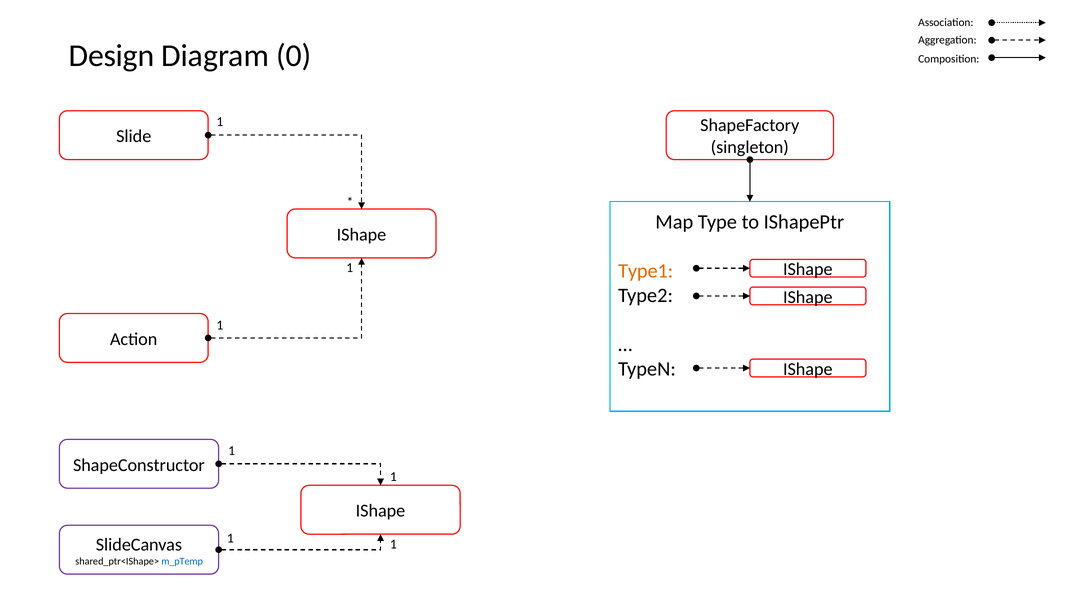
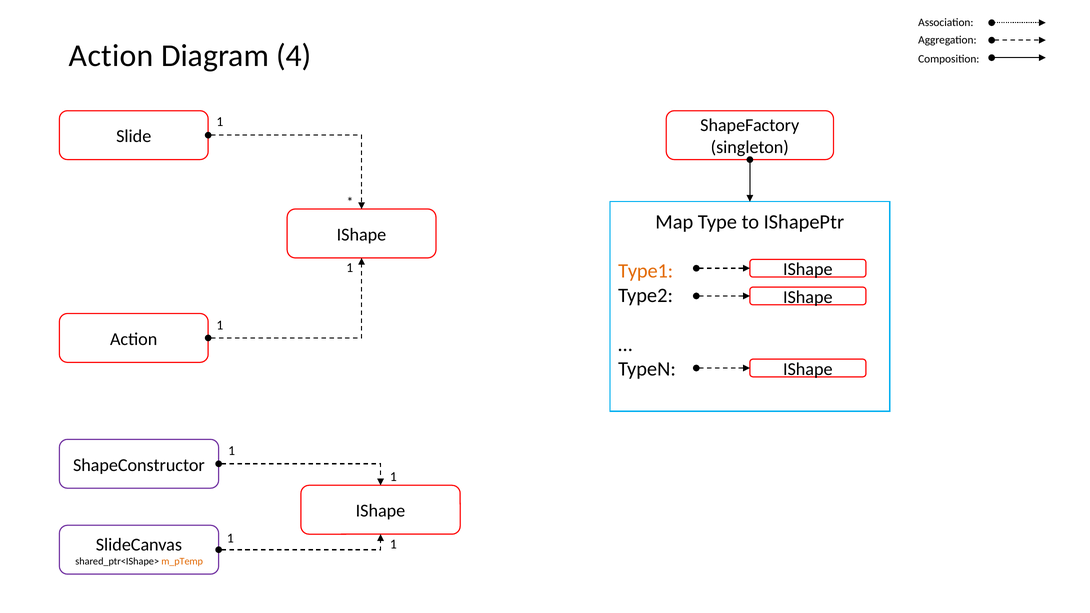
Design: Design -> Action (111, 56)
0: 0 -> 4 (294, 56)
m_pTemp colour: blue -> orange (182, 561)
